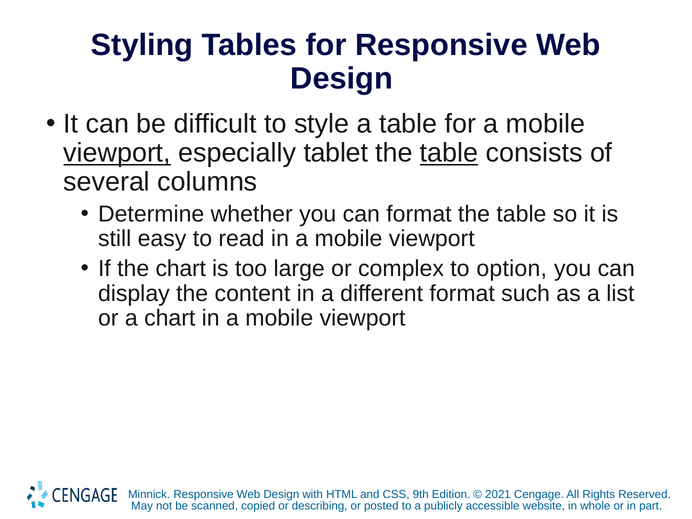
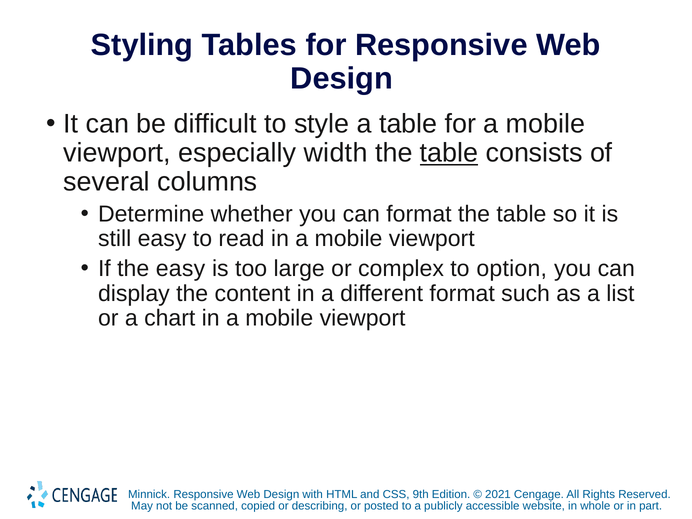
viewport underline: present -> none (117, 153)
tablet: tablet -> width (336, 153)
the chart: chart -> easy (181, 269)
